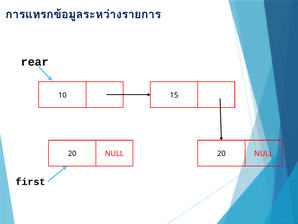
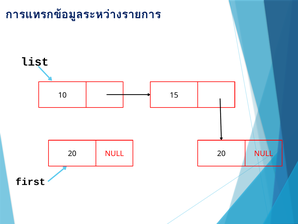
rear: rear -> list (35, 62)
